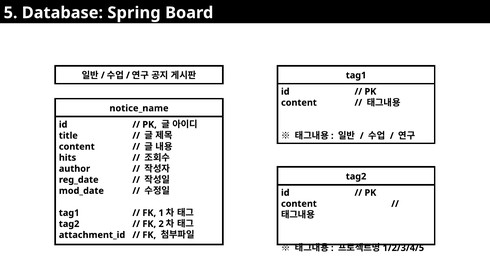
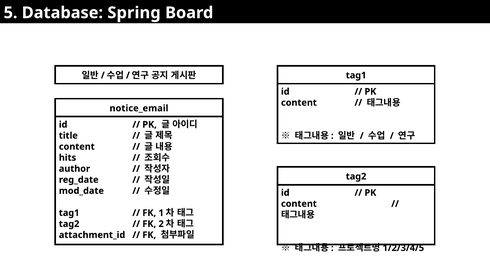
notice_name: notice_name -> notice_email (139, 108)
